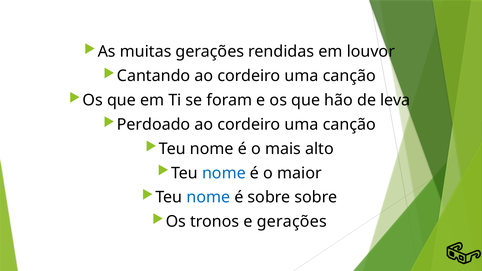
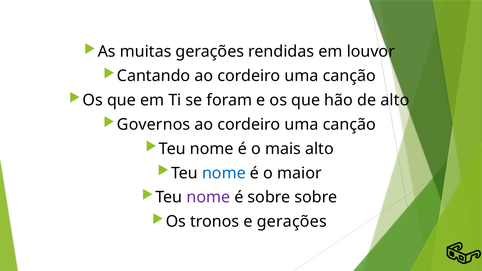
de leva: leva -> alto (395, 100)
Perdoado: Perdoado -> Governos (154, 125)
nome colour: blue -> purple (208, 197)
